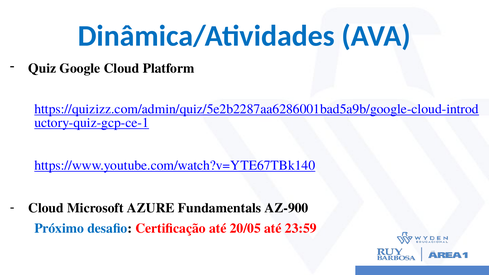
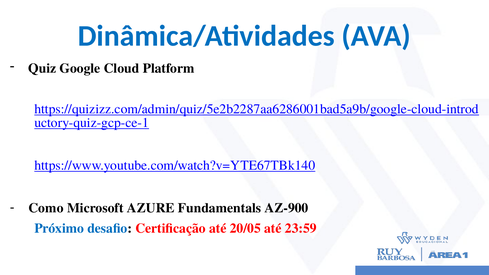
Cloud: Cloud -> Como (46, 208)
